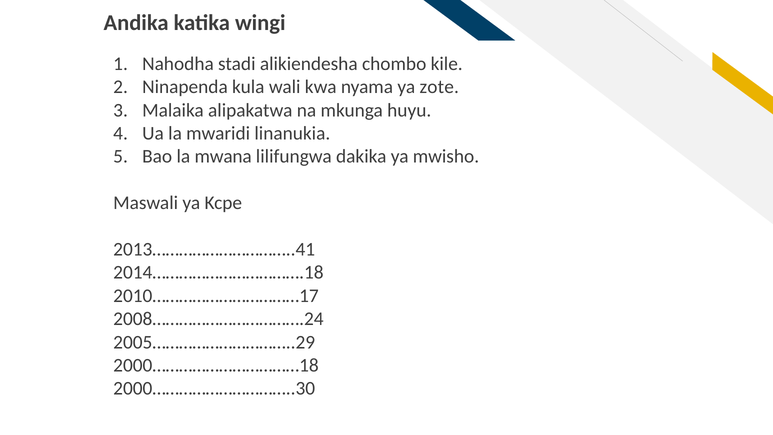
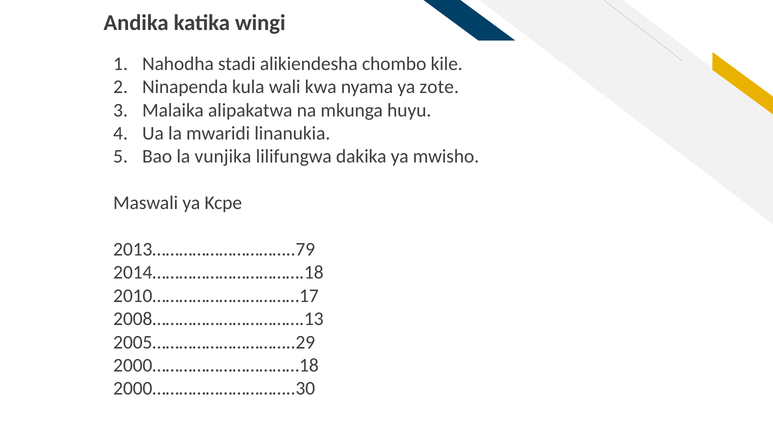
mwana: mwana -> vunjika (223, 157)
2013…………………………..41: 2013…………………………..41 -> 2013…………………………..79 (214, 249)
2008…………………………….24: 2008…………………………….24 -> 2008…………………………….13 (218, 319)
